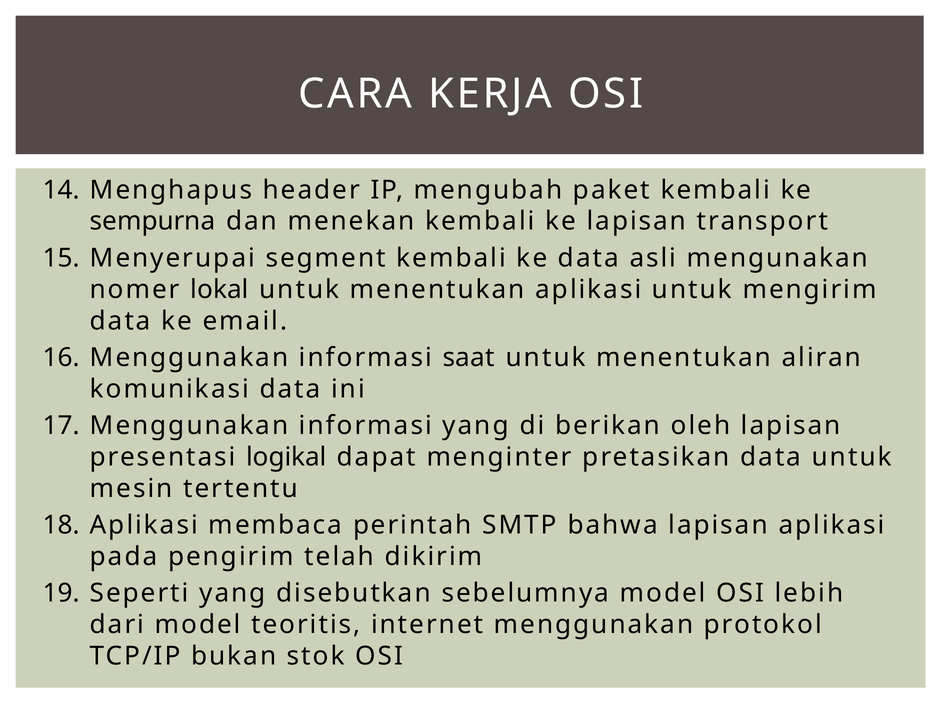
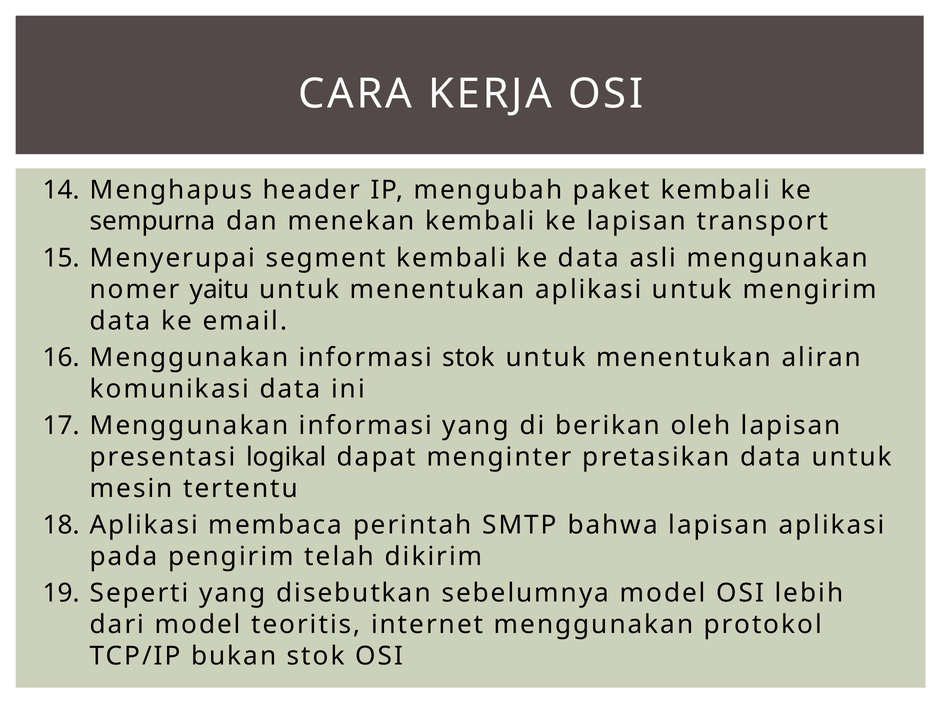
lokal: lokal -> yaitu (220, 290)
informasi saat: saat -> stok (469, 358)
